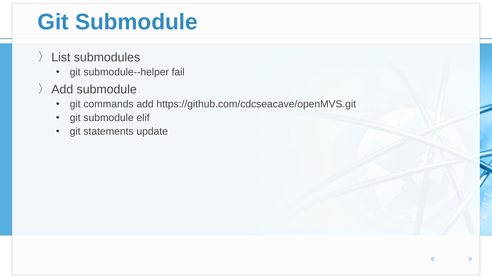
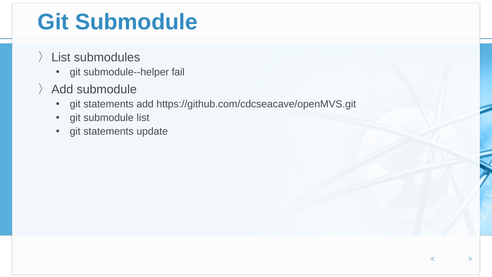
commands: commands -> statements (109, 104)
elif: elif -> list (143, 118)
